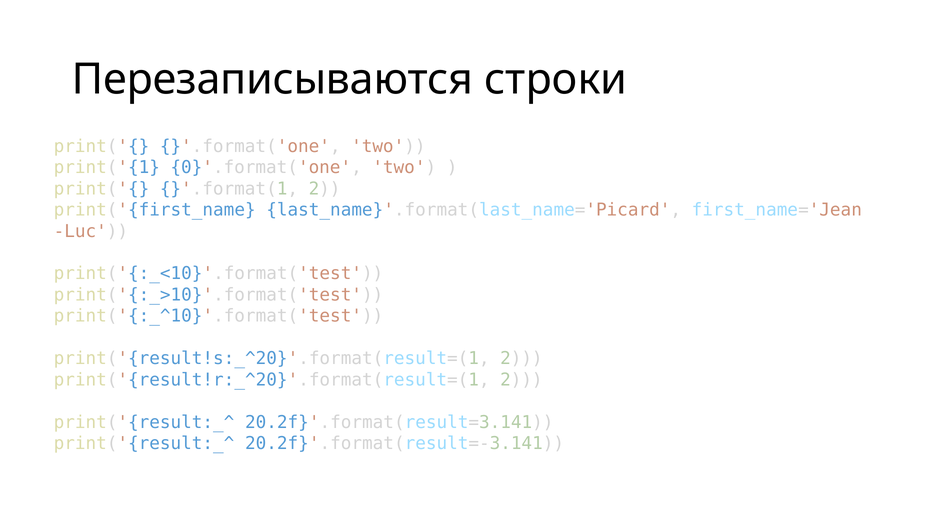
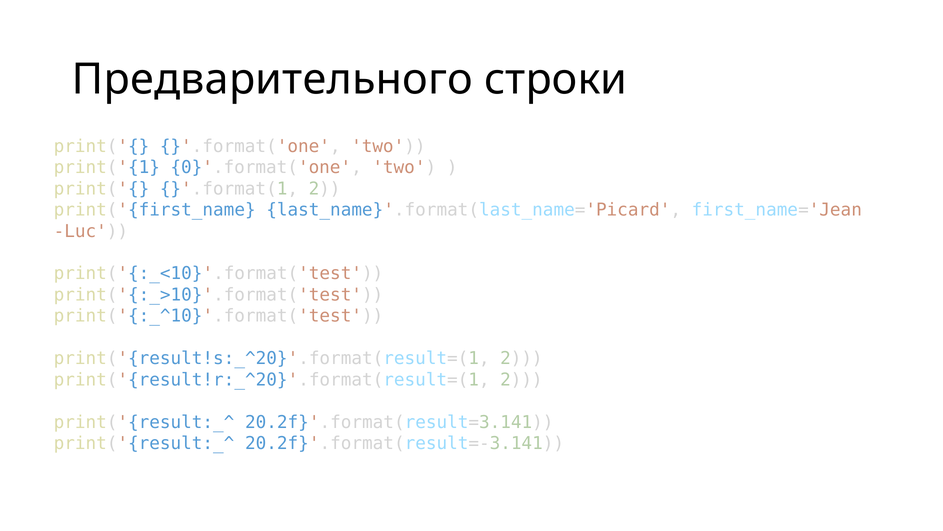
Перезаписываются: Перезаписываются -> Предварительного (272, 79)
